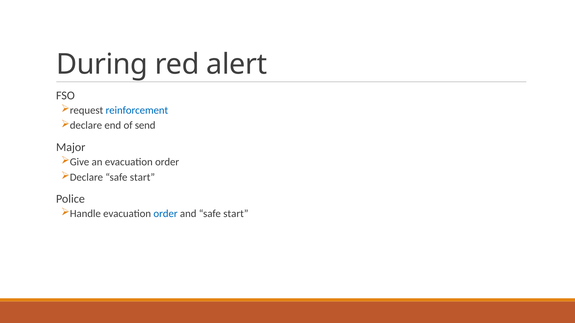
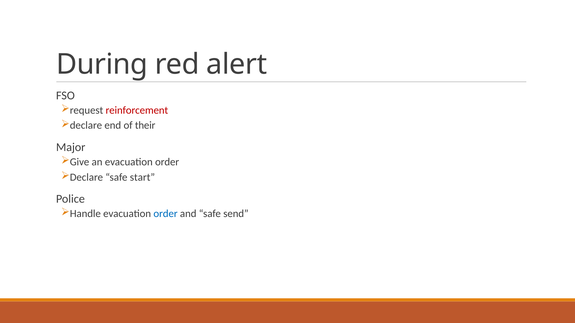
reinforcement colour: blue -> red (137, 110)
send: send -> their (145, 126)
and safe start: start -> send (236, 214)
